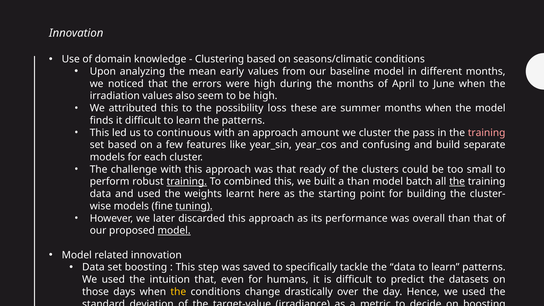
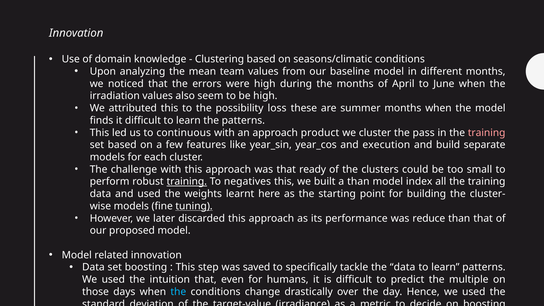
early: early -> team (232, 71)
amount: amount -> product (320, 133)
confusing: confusing -> execution (386, 145)
combined: combined -> negatives (247, 182)
batch: batch -> index (419, 182)
the underline: present -> none (457, 182)
overall: overall -> reduce (429, 218)
model underline: present -> none (174, 231)
datasets: datasets -> multiple (469, 280)
the colour: yellow -> light blue (178, 292)
